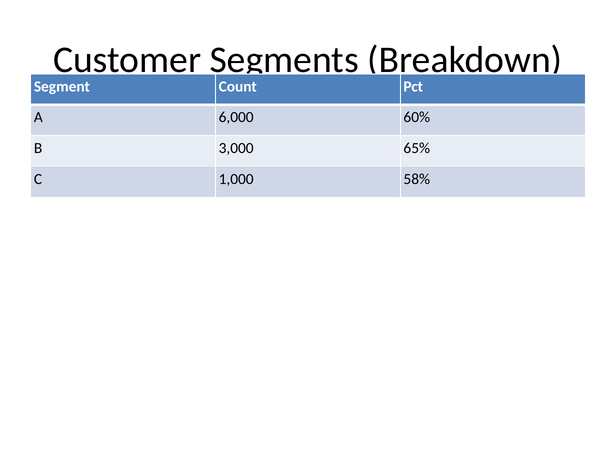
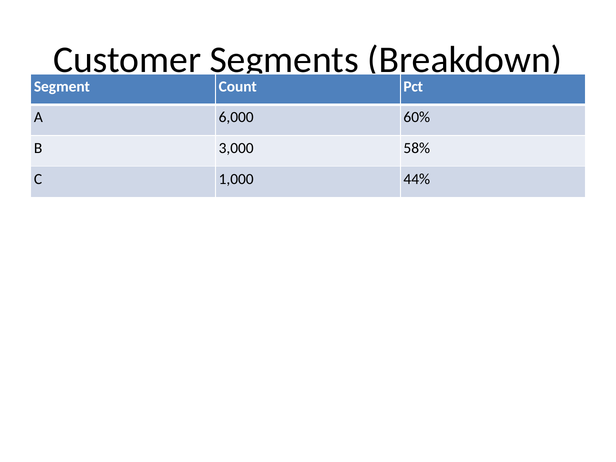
65%: 65% -> 58% (417, 148)
58%: 58% -> 44% (417, 179)
